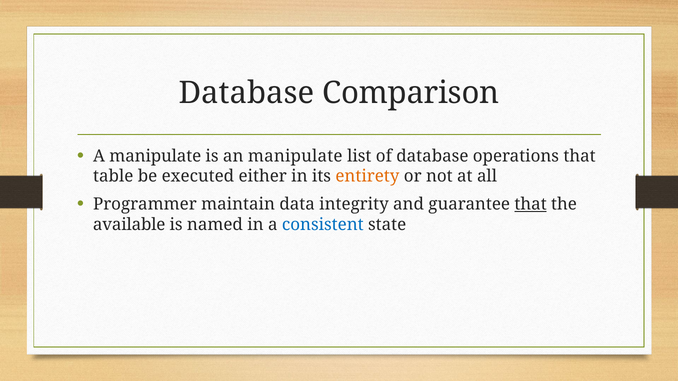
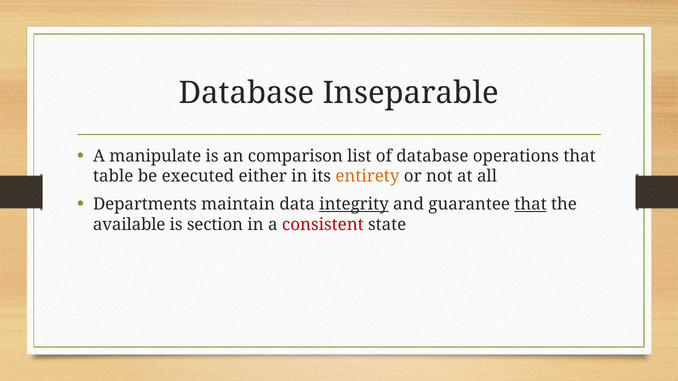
Comparison: Comparison -> Inseparable (411, 93)
an manipulate: manipulate -> comparison (295, 156)
Programmer: Programmer -> Departments (145, 204)
integrity underline: none -> present (354, 204)
named: named -> section (215, 225)
consistent colour: blue -> red (323, 225)
